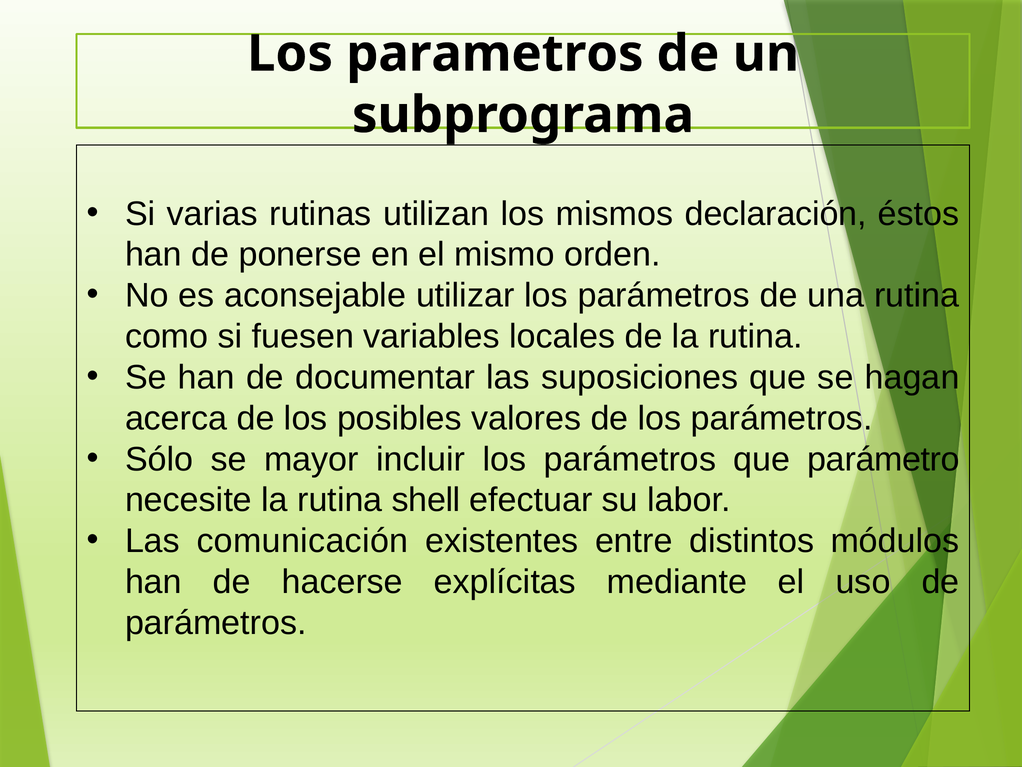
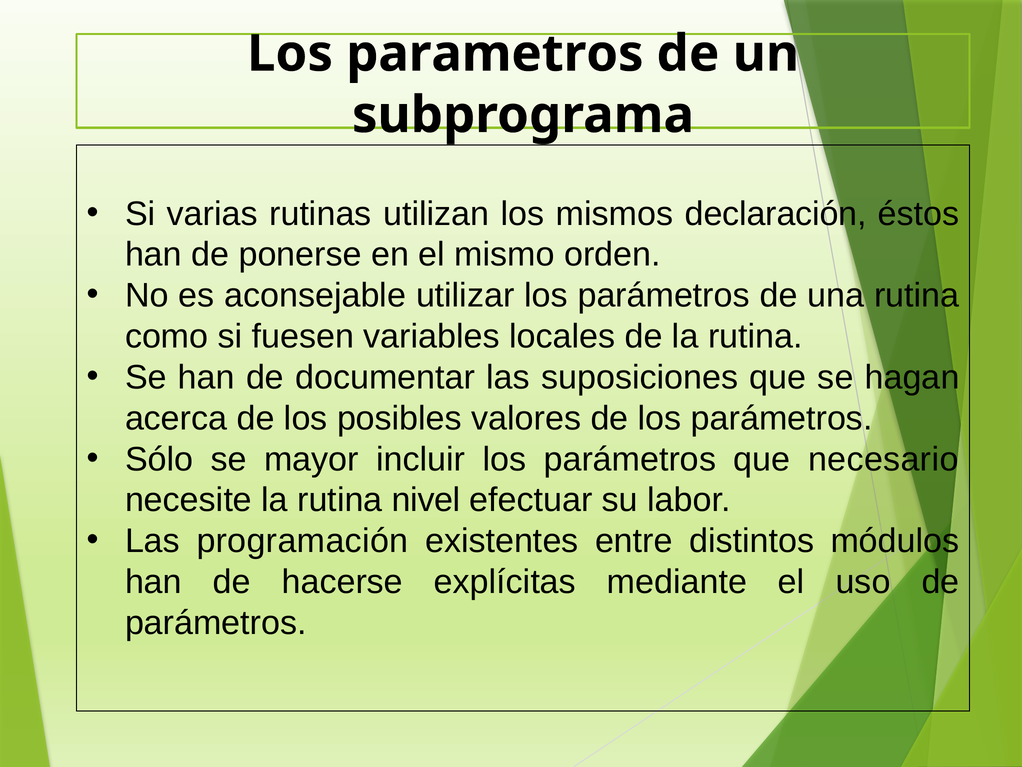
parámetro: parámetro -> necesario (883, 459)
shell: shell -> nivel (426, 500)
comunicación: comunicación -> programación (302, 541)
